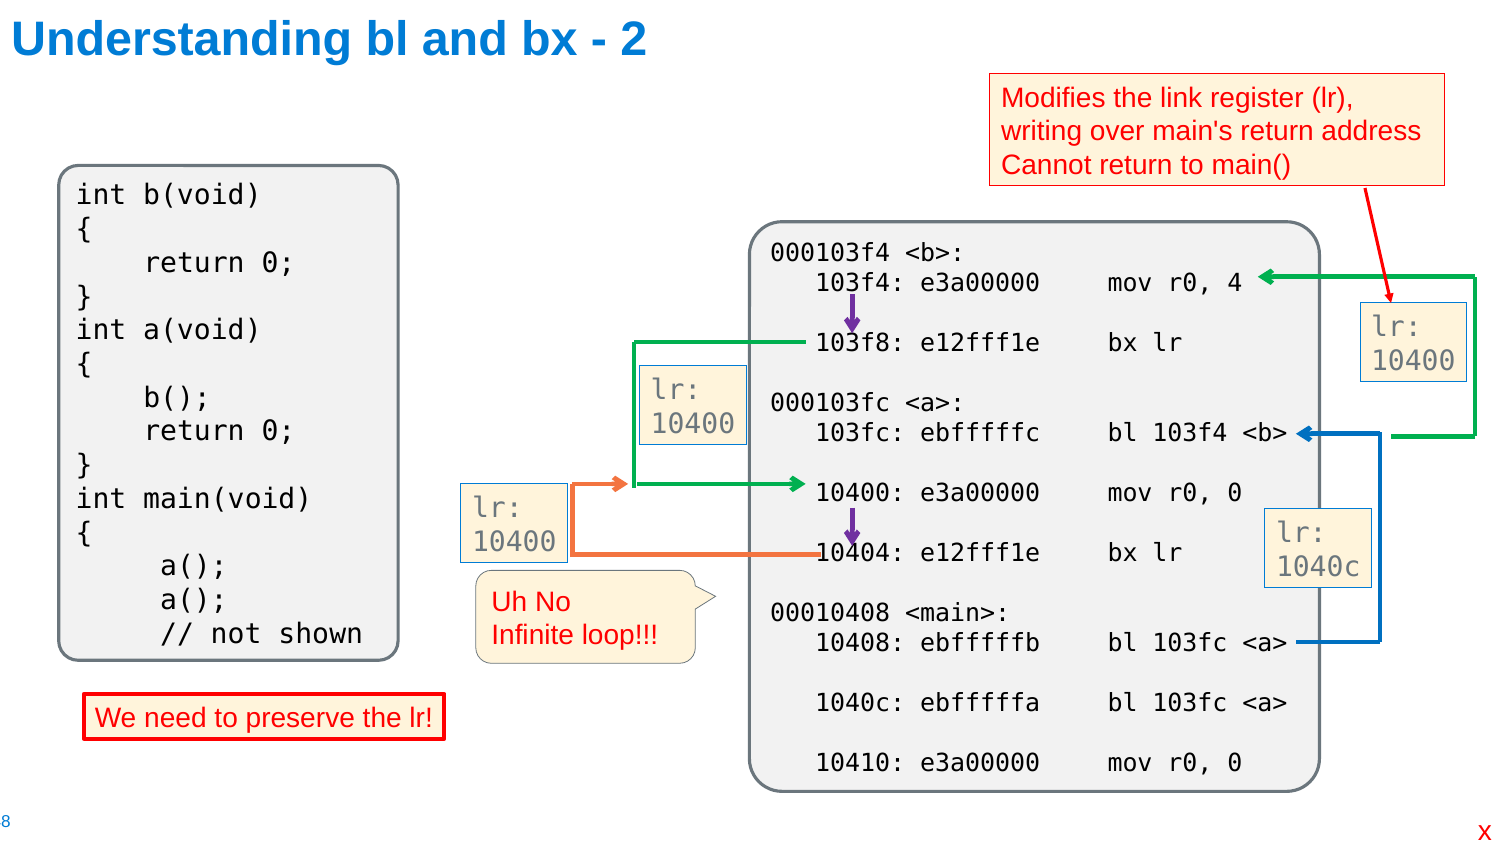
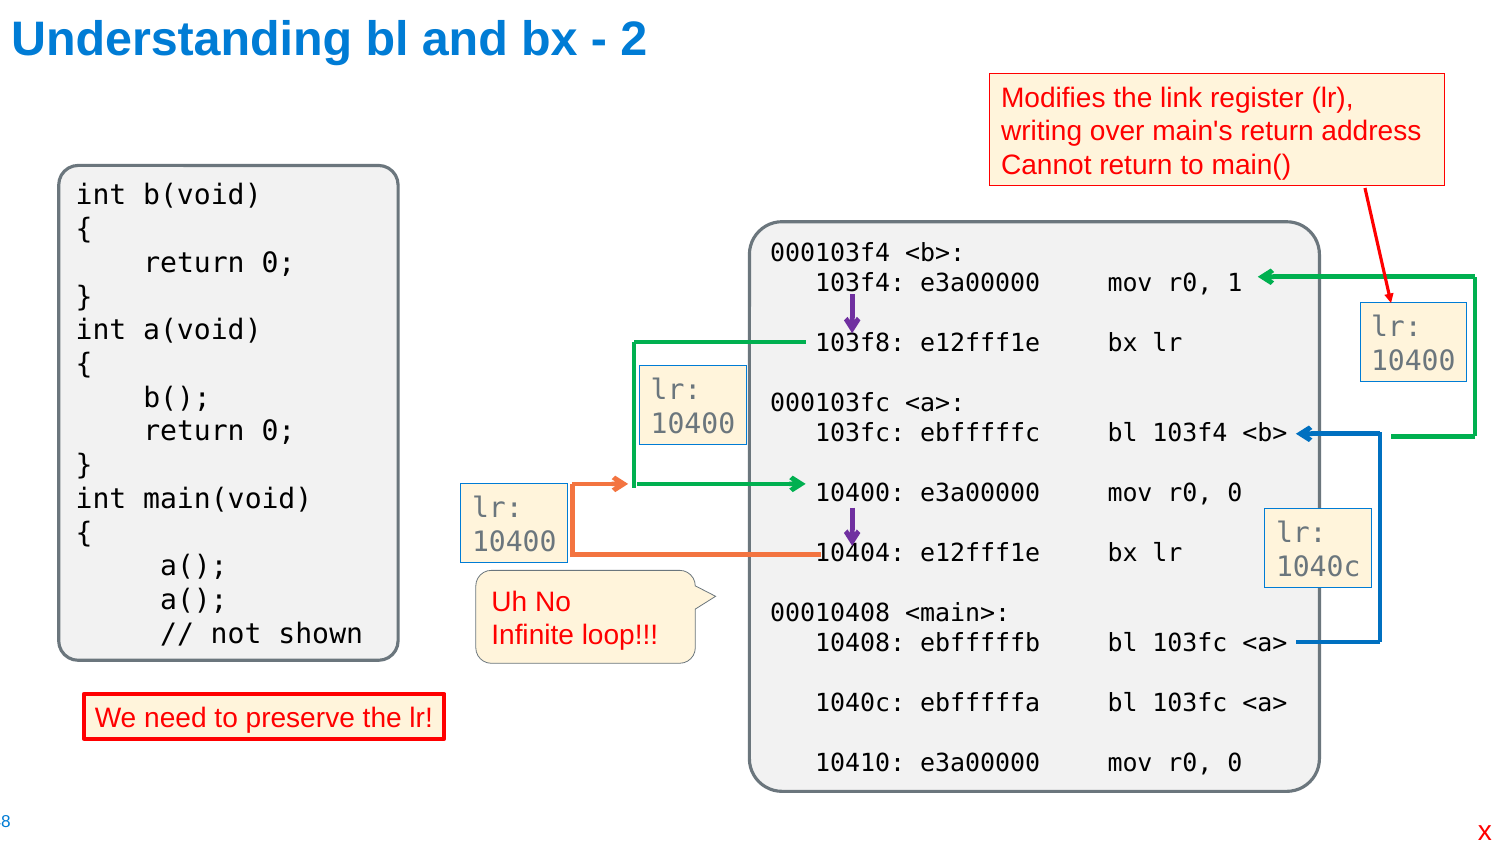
4: 4 -> 1 (1235, 284)
